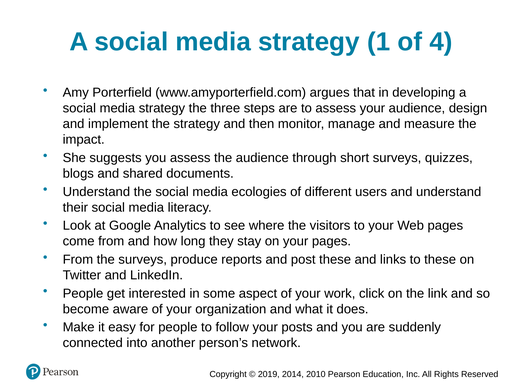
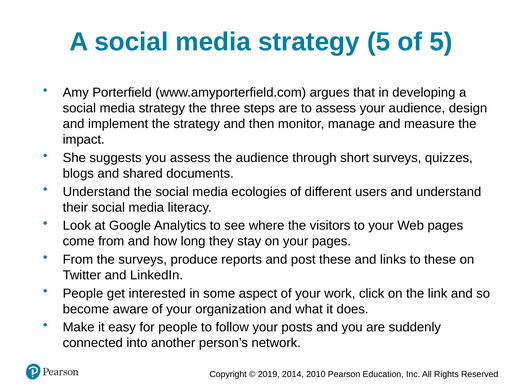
strategy 1: 1 -> 5 (379, 42)
of 4: 4 -> 5 (441, 42)
